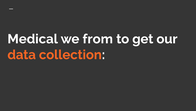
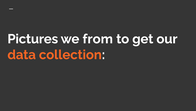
Medical: Medical -> Pictures (33, 39)
